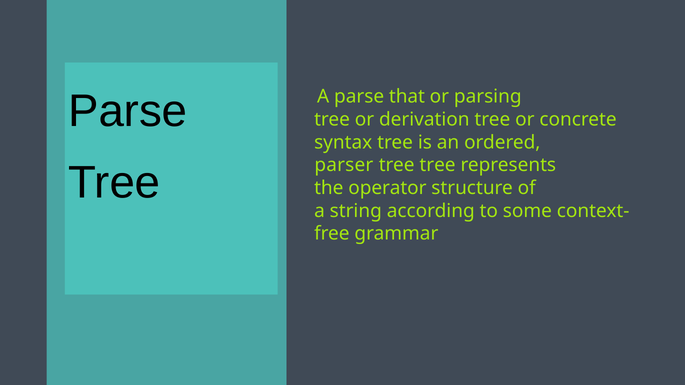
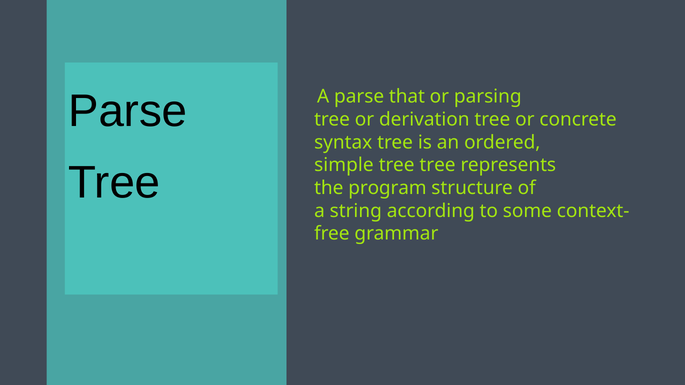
parser: parser -> simple (344, 165)
operator: operator -> program (387, 188)
